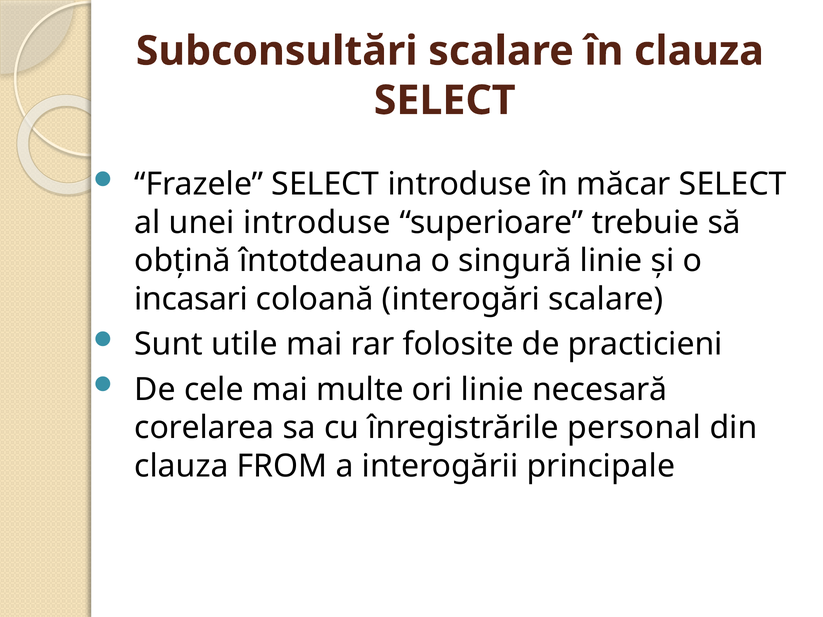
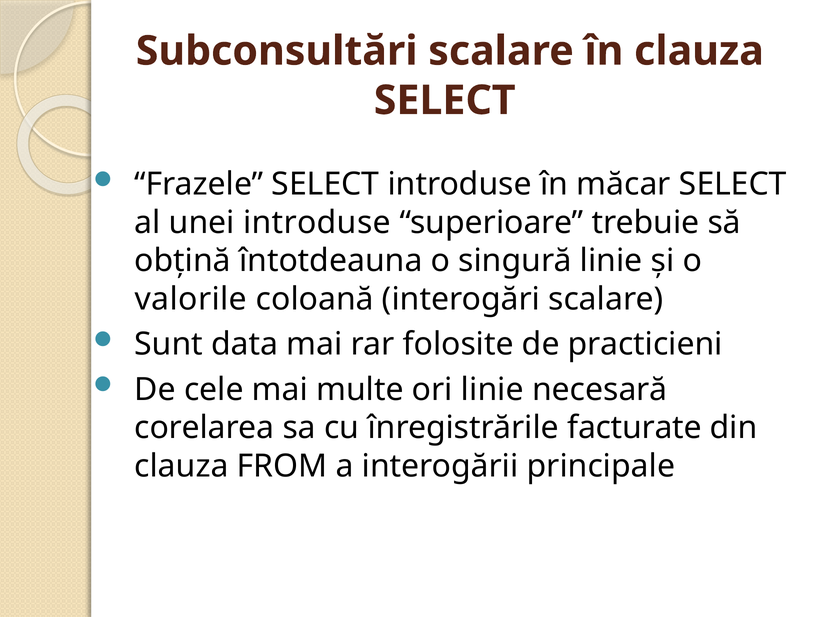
incasari: incasari -> valorile (191, 299)
utile: utile -> data (245, 345)
personal: personal -> facturate (635, 428)
